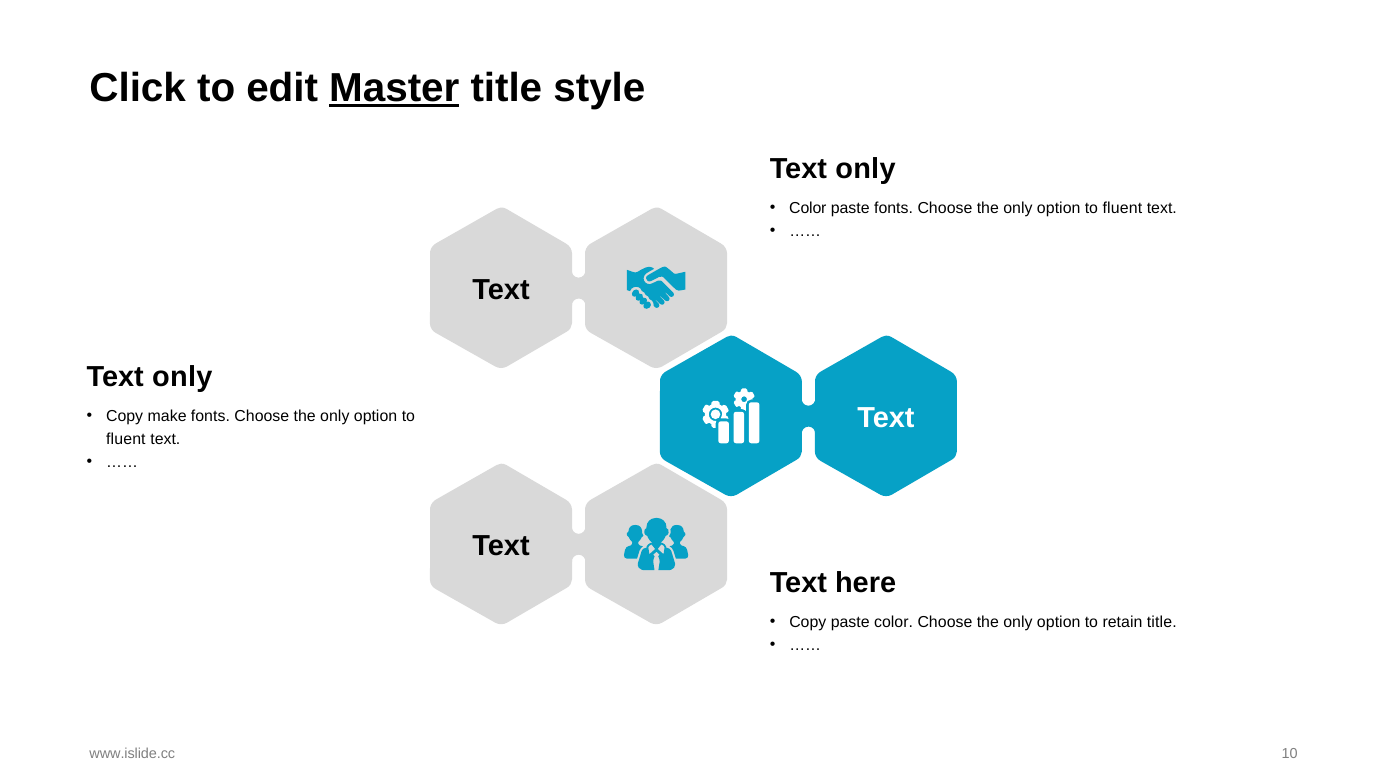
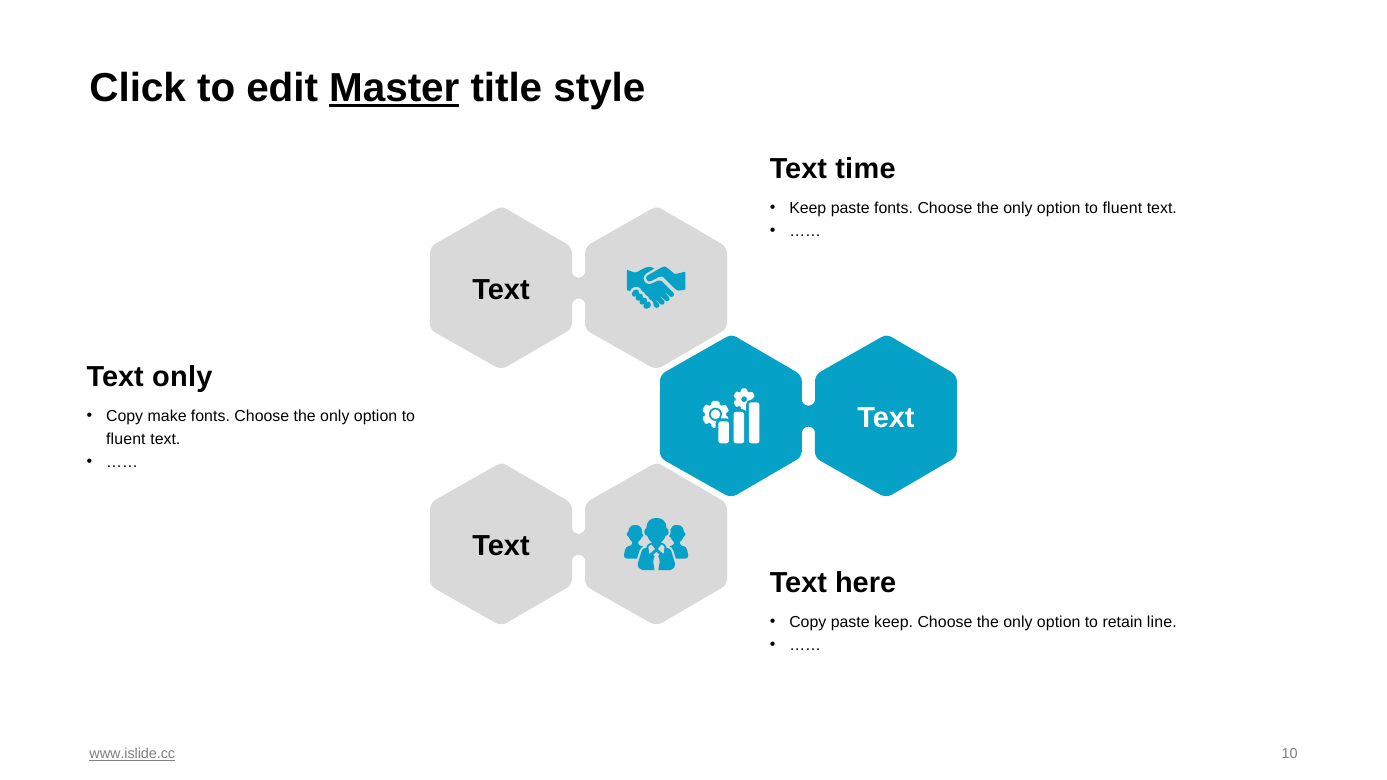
only: only -> time (865, 169)
Color: Color -> Keep (808, 208)
paste color: color -> keep (894, 622)
retain title: title -> line (1162, 622)
www.islide.cc underline: none -> present (132, 754)
